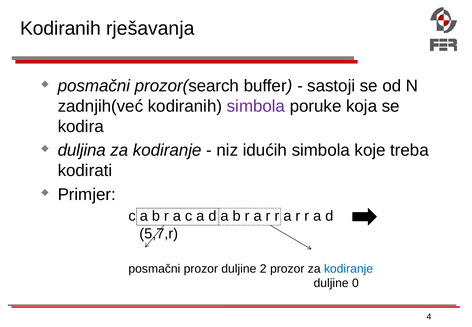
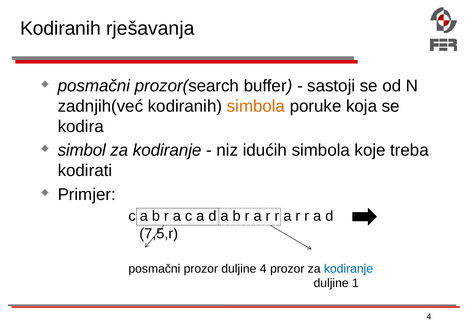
simbola colour: purple -> orange (256, 106)
duljina: duljina -> simbol (82, 150)
5,7,r: 5,7,r -> 7,5,r (159, 233)
duljine 2: 2 -> 4 (263, 269)
0: 0 -> 1 (355, 283)
